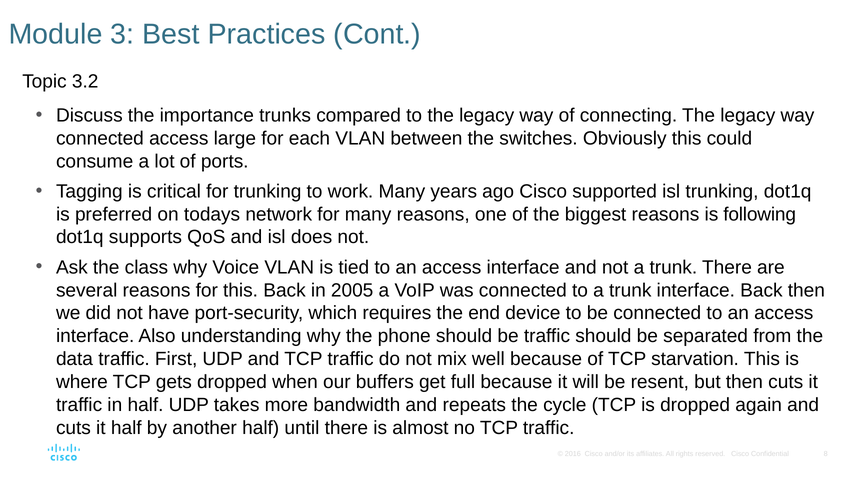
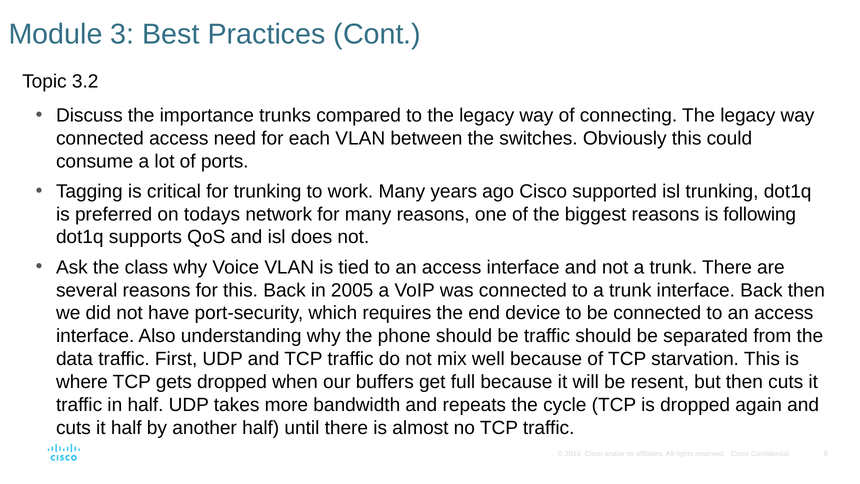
large: large -> need (235, 138)
